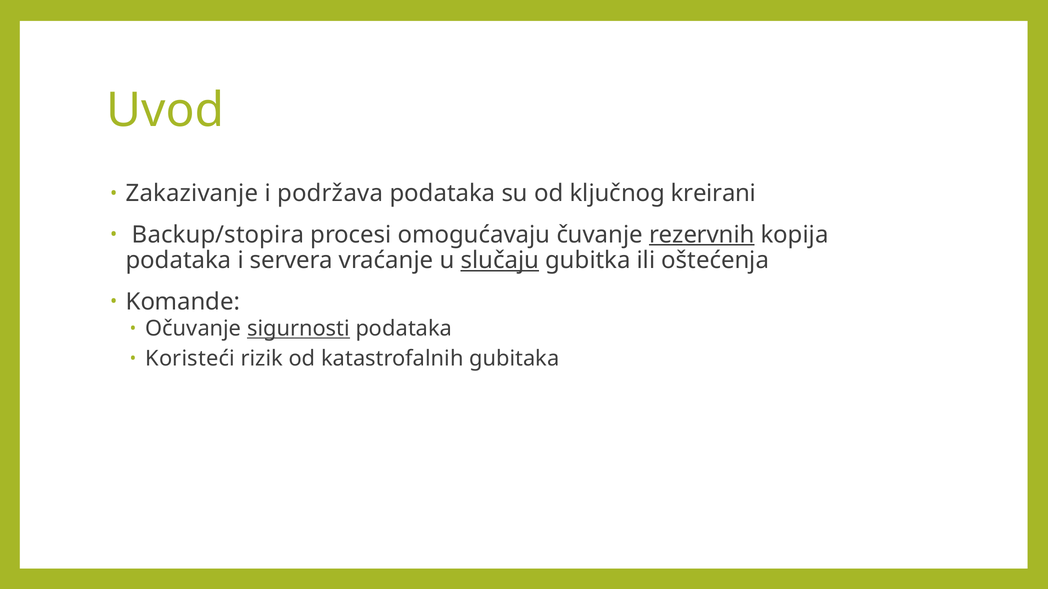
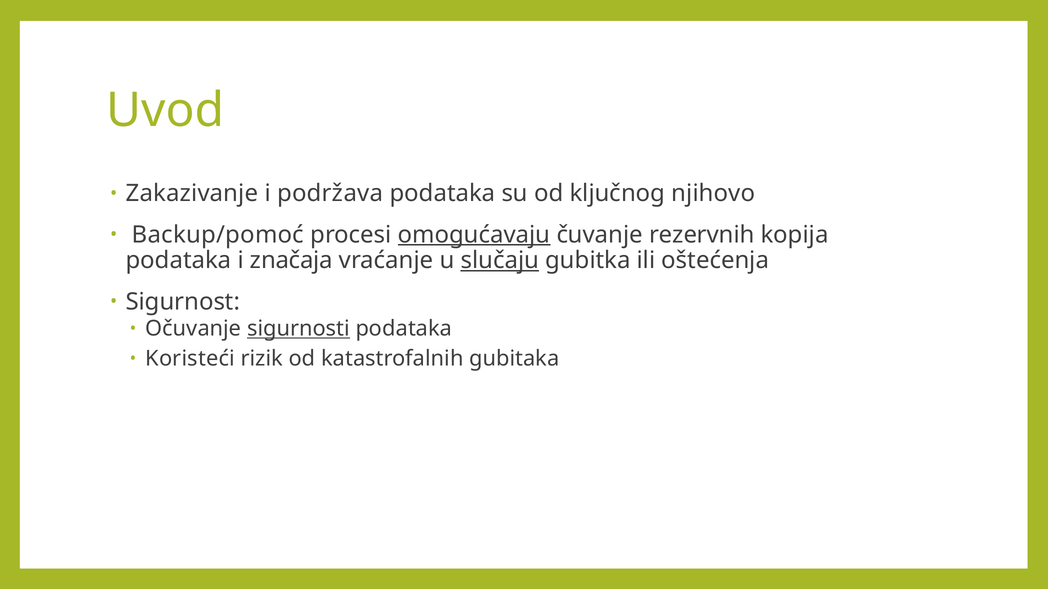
kreirani: kreirani -> njihovo (713, 194)
Backup/stopira: Backup/stopira -> Backup/pomoć (218, 235)
omogućavaju underline: none -> present (474, 235)
rezervnih underline: present -> none (702, 235)
servera: servera -> značaja (291, 261)
Komande: Komande -> Sigurnost (183, 302)
